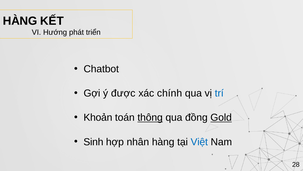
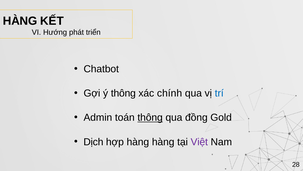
ý được: được -> thông (123, 93)
Khoản: Khoản -> Admin (98, 117)
Gold underline: present -> none (221, 117)
Sinh: Sinh -> Dịch (93, 141)
hợp nhân: nhân -> hàng (138, 141)
Việt colour: blue -> purple (199, 141)
